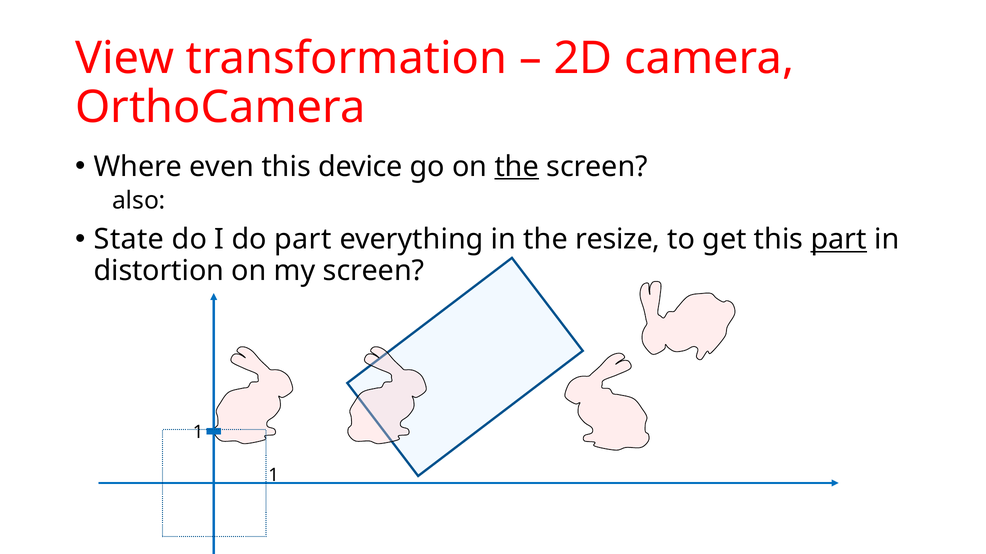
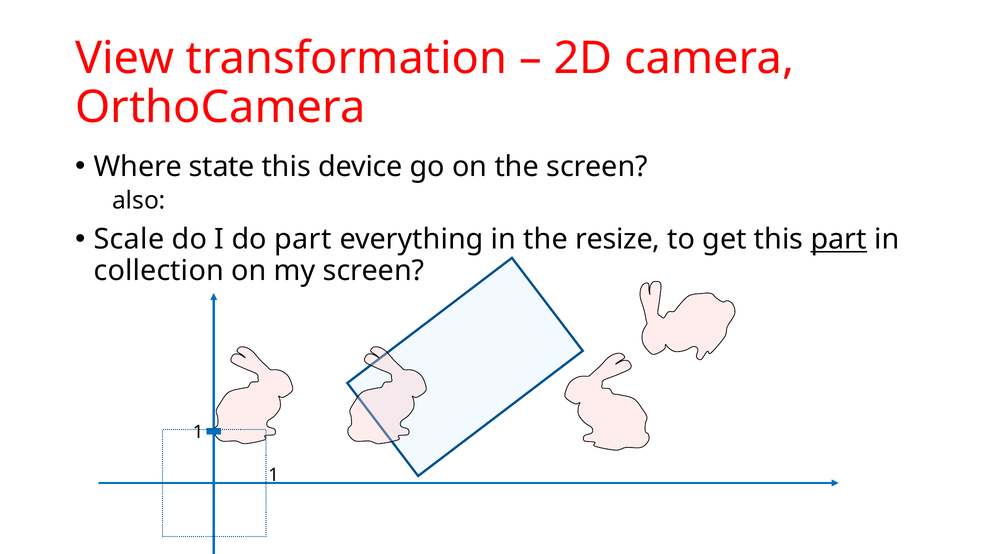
even: even -> state (222, 167)
the underline: present -> none (517, 167)
State: State -> Scale (129, 240)
distortion: distortion -> collection (159, 271)
